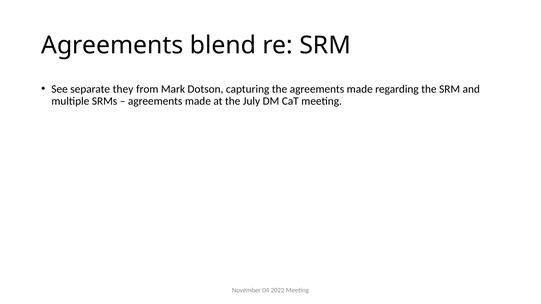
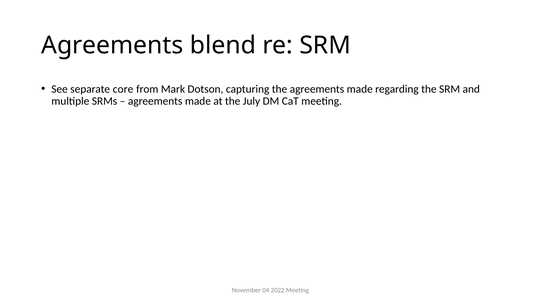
they: they -> core (123, 89)
